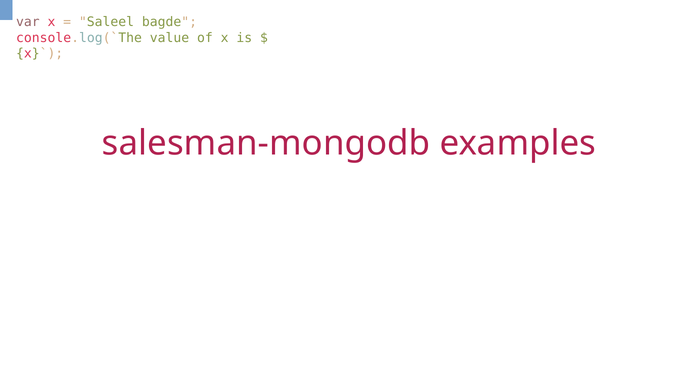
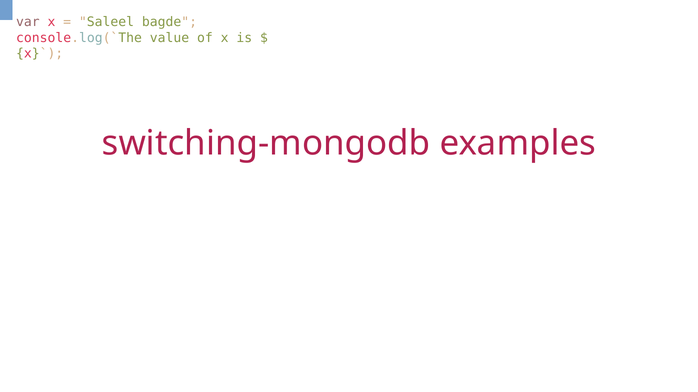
salesman-mongodb: salesman-mongodb -> switching-mongodb (266, 144)
